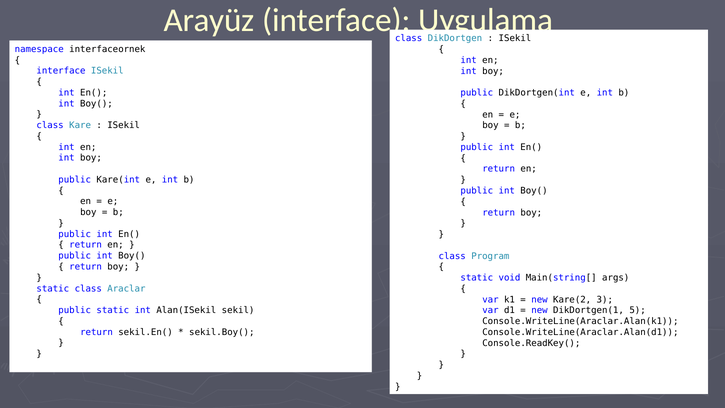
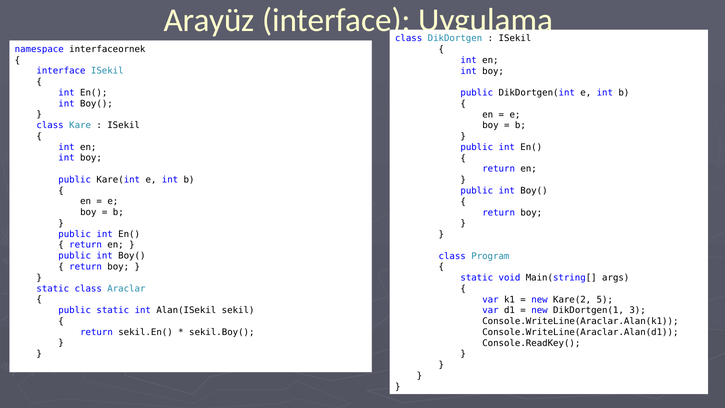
3: 3 -> 5 (605, 299)
5: 5 -> 3 (638, 310)
